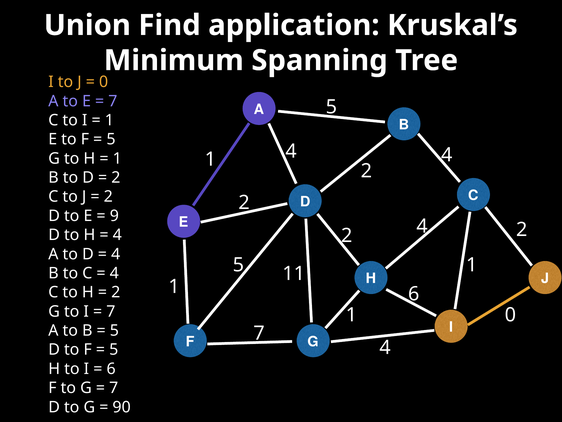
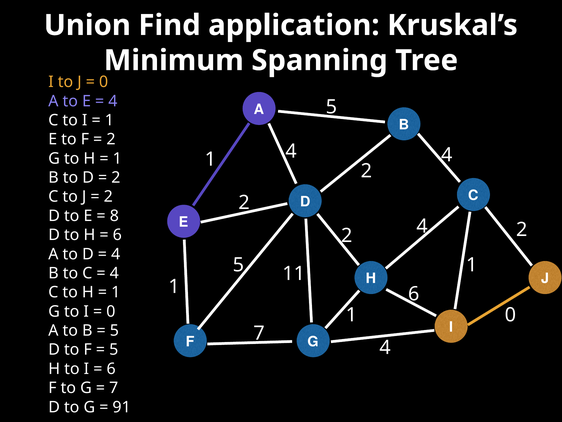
7: 7 -> 4 (113, 101)
5: 5 -> 2 (111, 139)
9: 9 -> 8 (114, 216)
4: 4 -> 6 (117, 235)
2: 2 -> 1 (116, 292)
7: 7 -> 0 (111, 311)
90: 90 -> 91 (122, 407)
